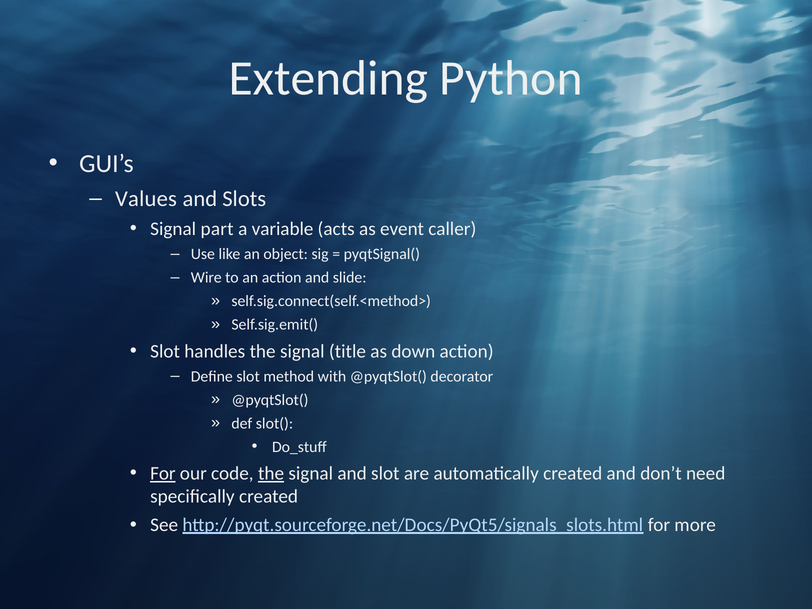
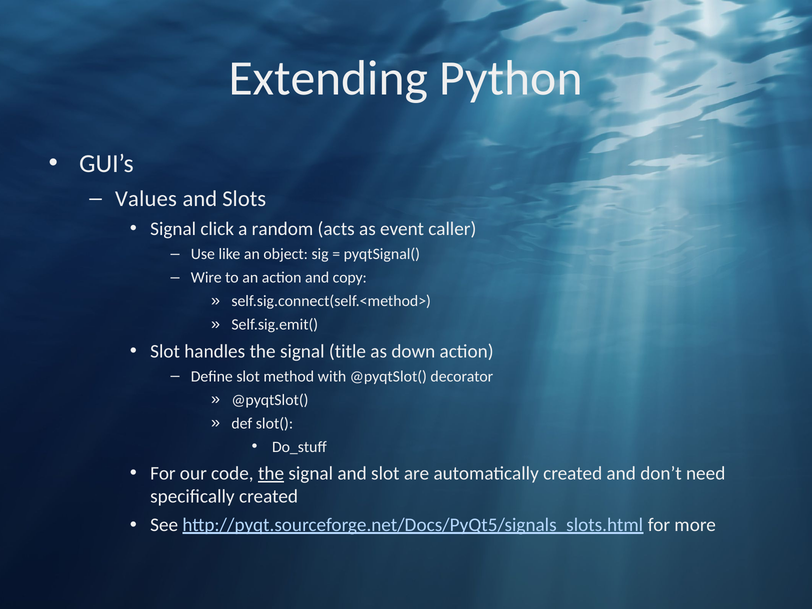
part: part -> click (217, 229)
variable: variable -> random (282, 229)
slide: slide -> copy (350, 278)
For underline: present -> none (163, 473)
